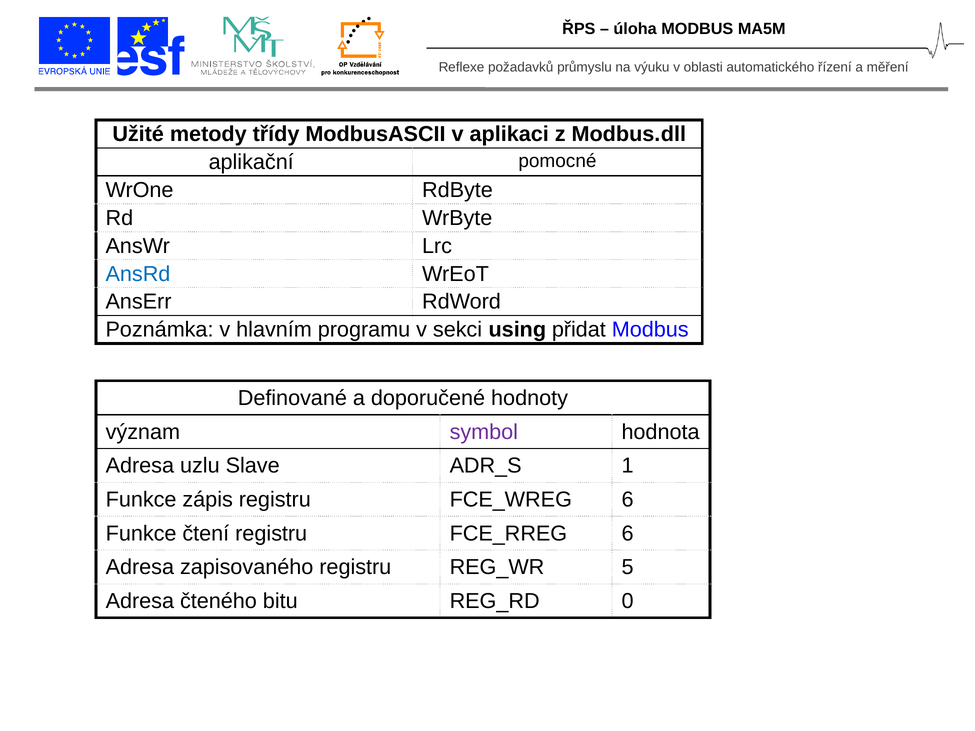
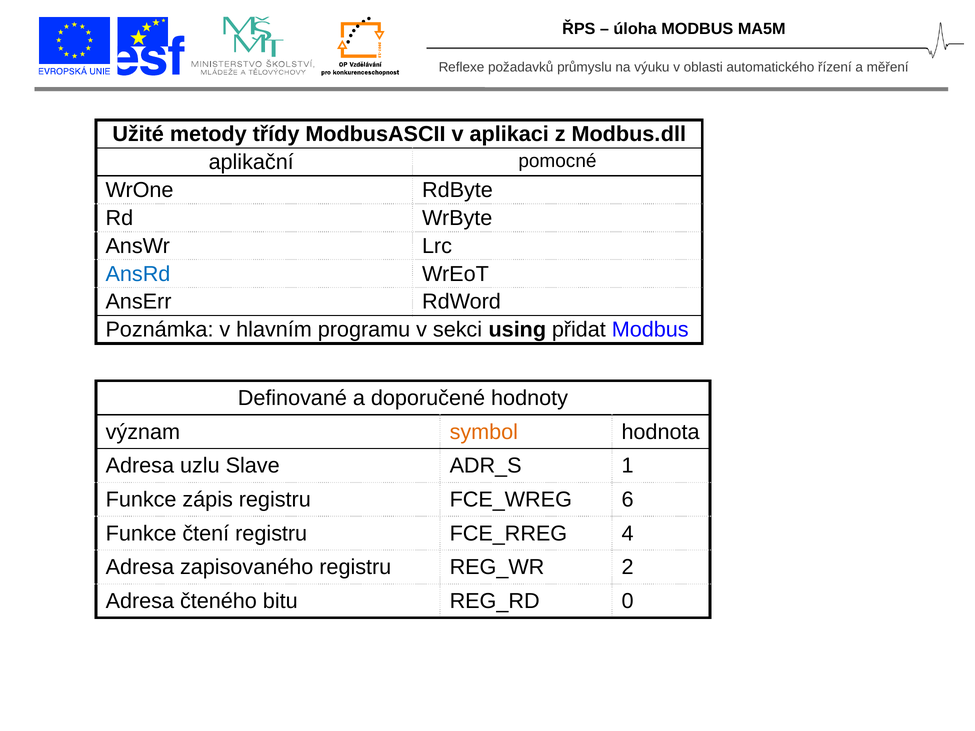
symbol colour: purple -> orange (484, 432)
6: 6 -> 4 (628, 534)
5: 5 -> 2 (628, 568)
